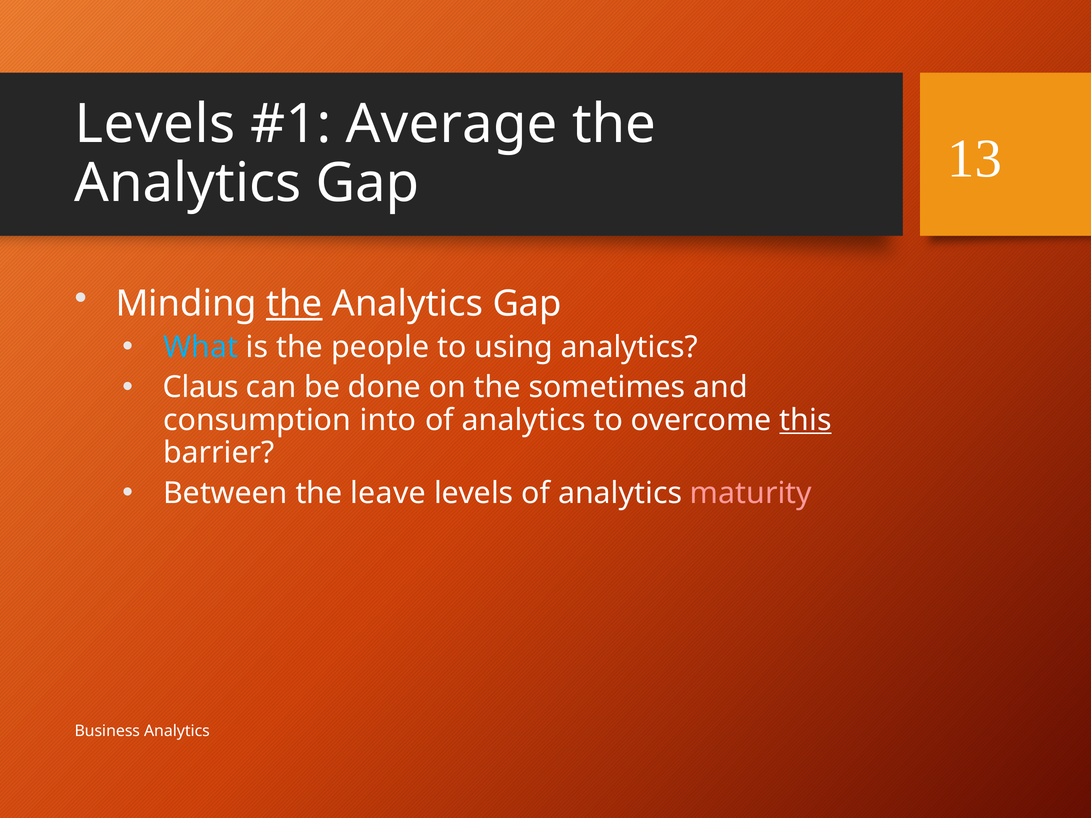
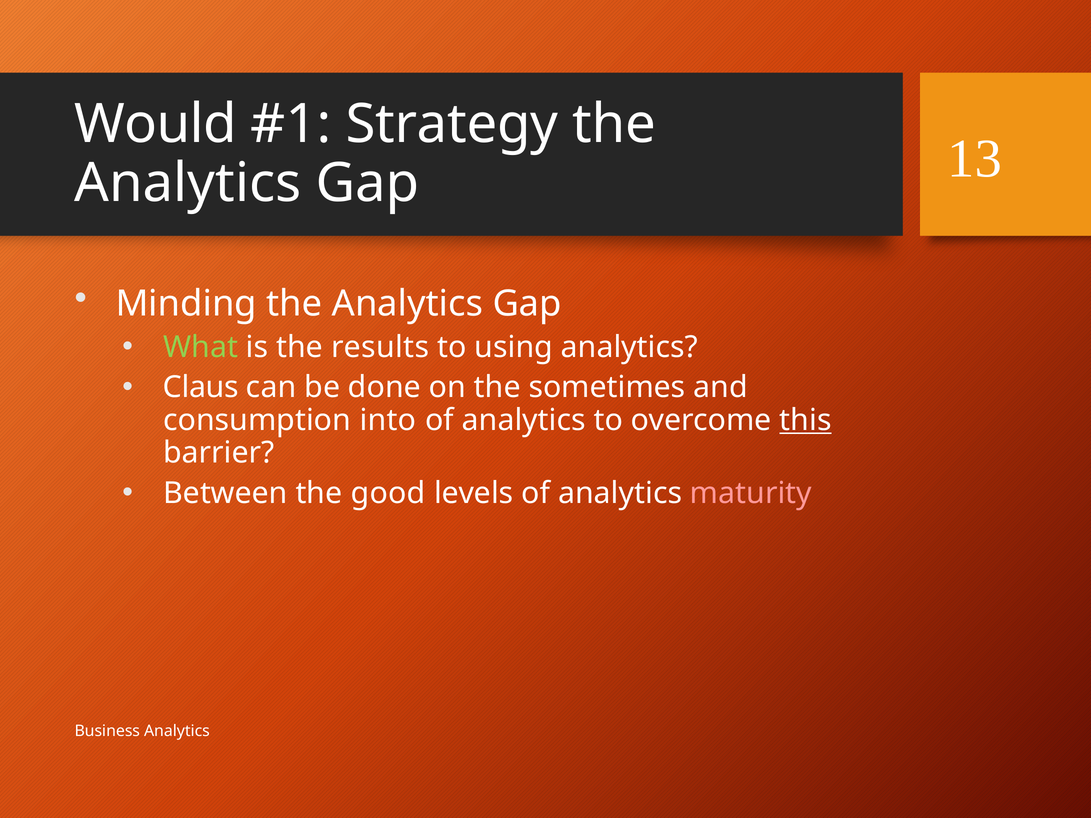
Levels: Levels -> Would (156, 125)
Average: Average -> Strategy (452, 125)
the underline: present -> none (294, 304)
What colour: light blue -> light green (201, 347)
people: people -> results (380, 347)
leave: leave -> good (388, 493)
